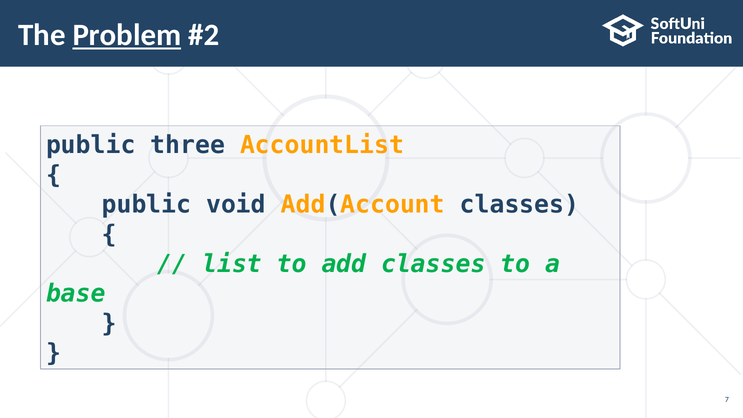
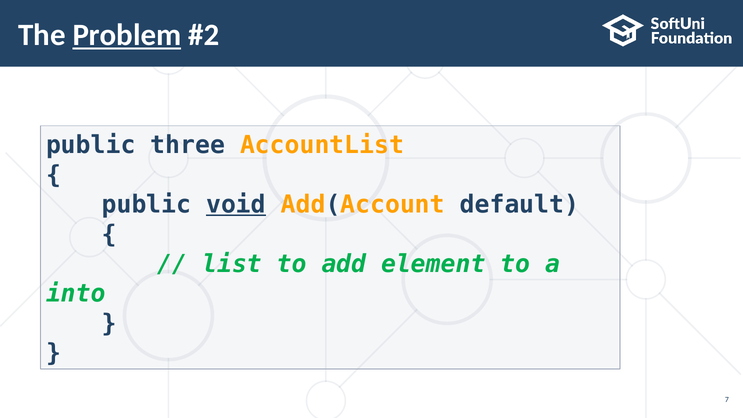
void underline: none -> present (236, 205)
Add(Account classes: classes -> default (519, 205)
add classes: classes -> element (433, 264)
base: base -> into (76, 294)
